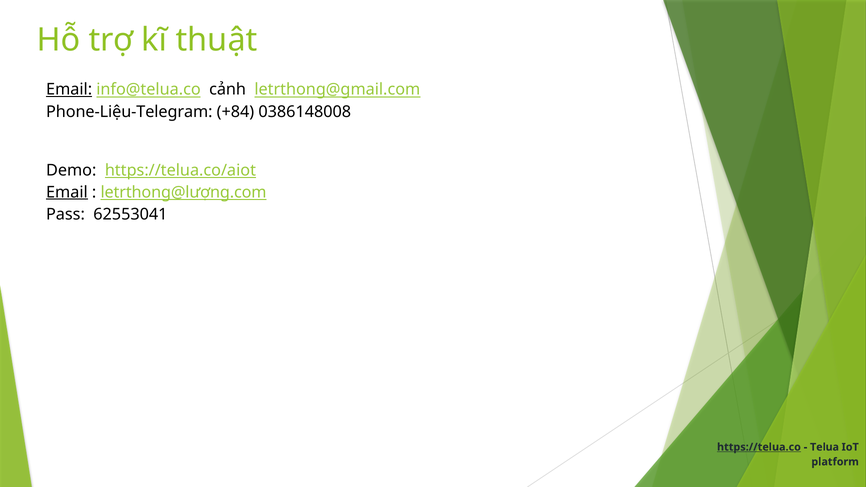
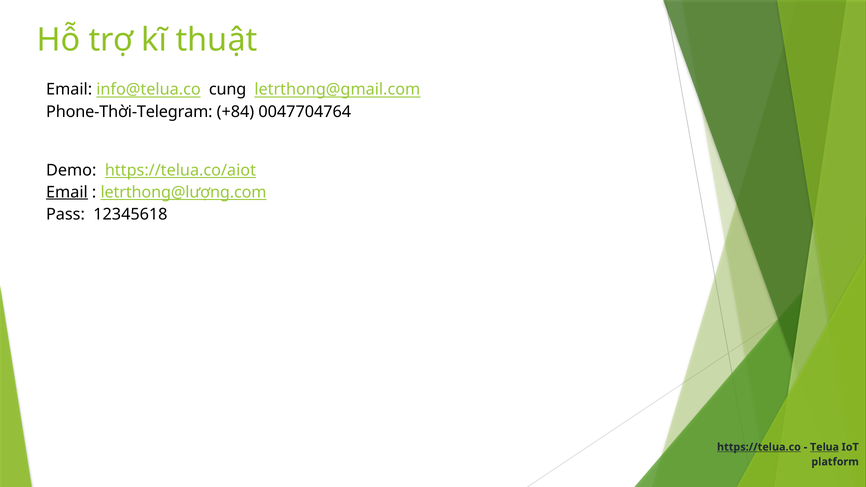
Email underline: present -> none (69, 90)
cảnh: cảnh -> cung (228, 90)
Phone-Liệu-Telegram: Phone-Liệu-Telegram -> Phone-Thời-Telegram (129, 112)
0386148008: 0386148008 -> 0047704764 (305, 112)
62553041: 62553041 -> 12345618 (130, 214)
Telua underline: none -> present (824, 447)
